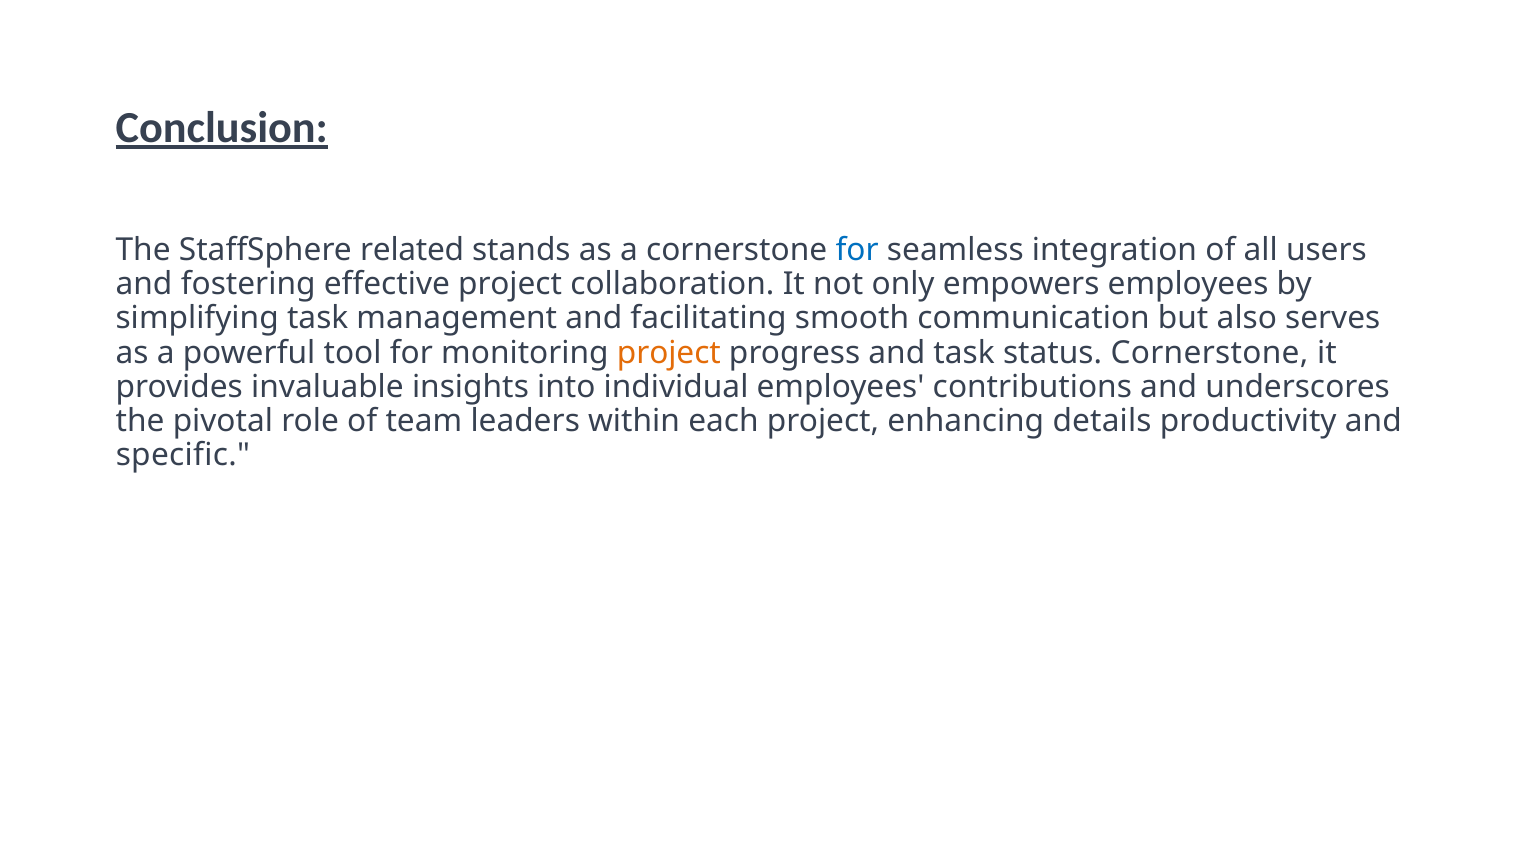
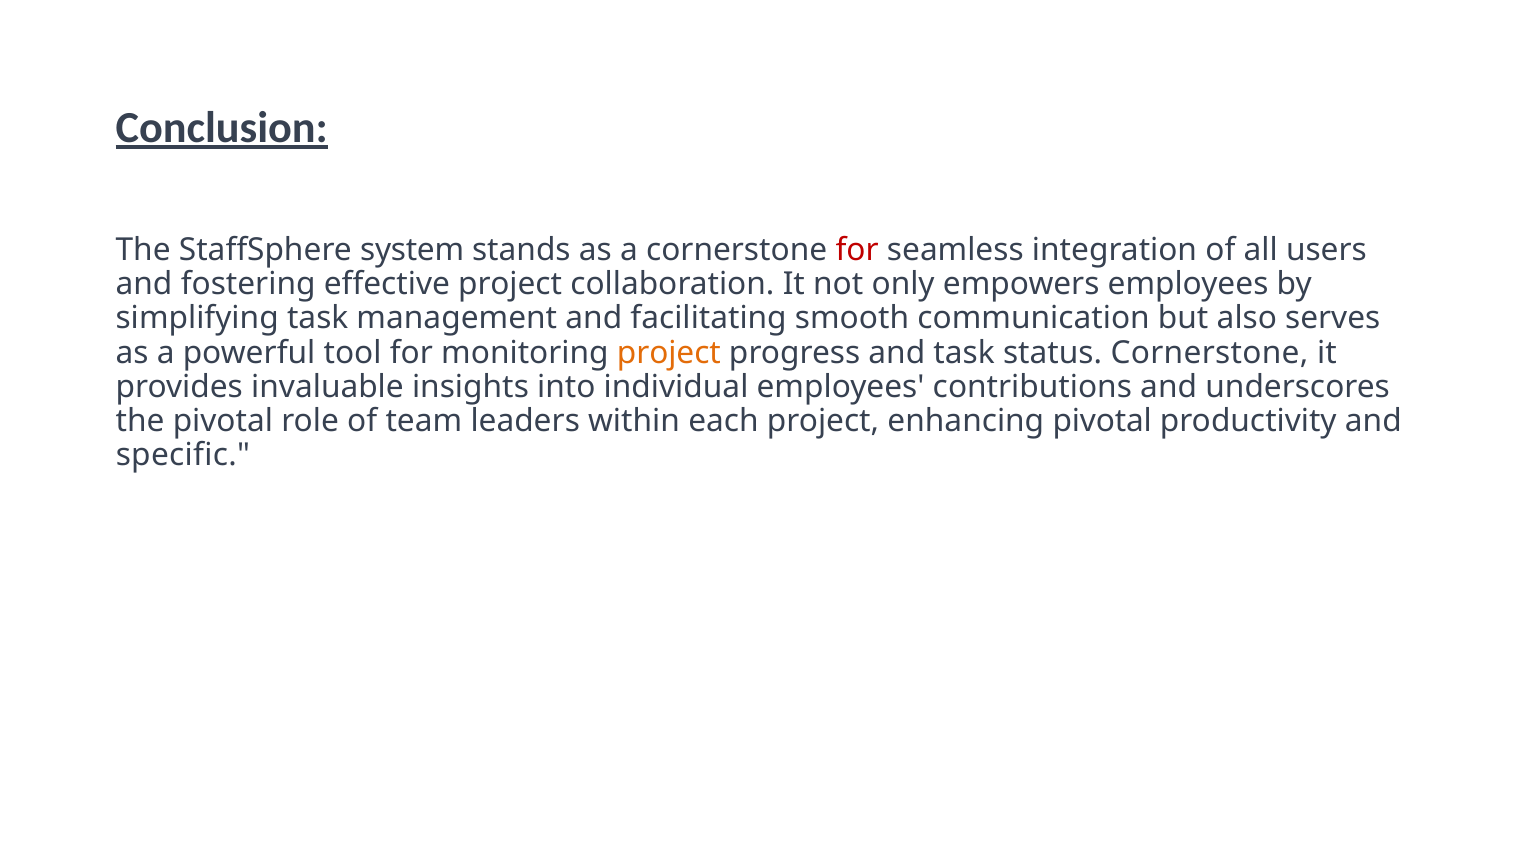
related: related -> system (412, 250)
for colour: blue -> red (857, 250)
enhancing details: details -> pivotal (1102, 421)
